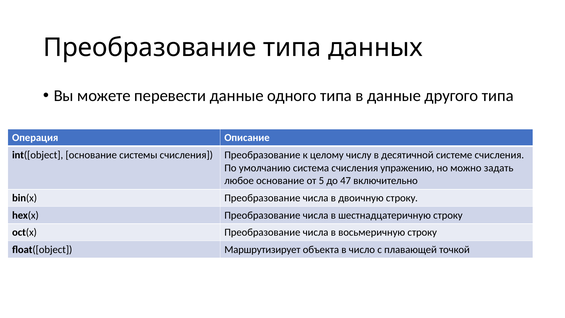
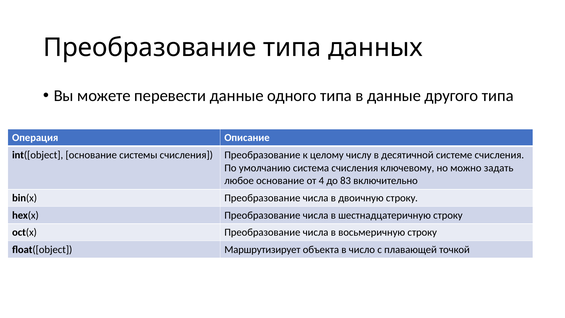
упражению: упражению -> ключевому (407, 168)
5: 5 -> 4 (321, 181)
47: 47 -> 83 (346, 181)
